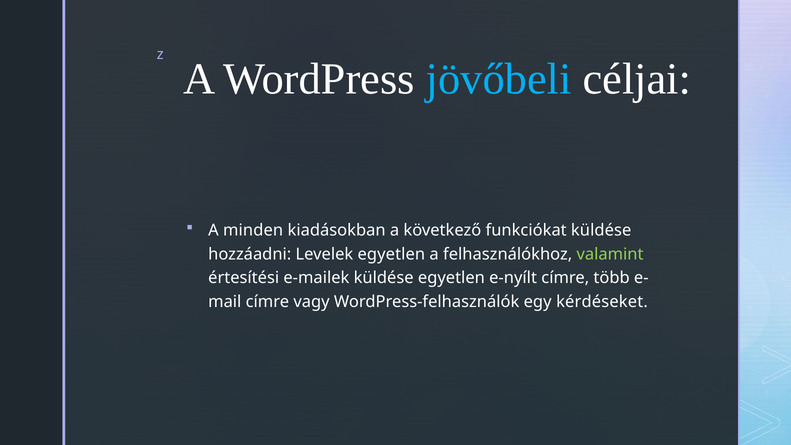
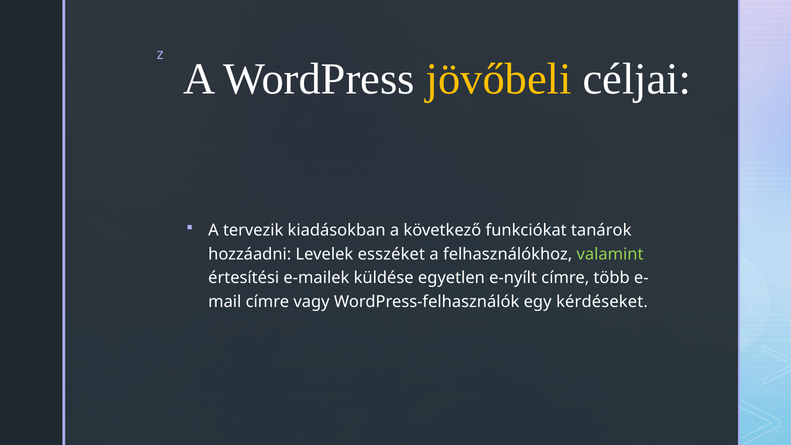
jövőbeli colour: light blue -> yellow (499, 79)
minden: minden -> tervezik (253, 230)
funkciókat küldése: küldése -> tanárok (601, 230)
Levelek egyetlen: egyetlen -> esszéket (391, 254)
